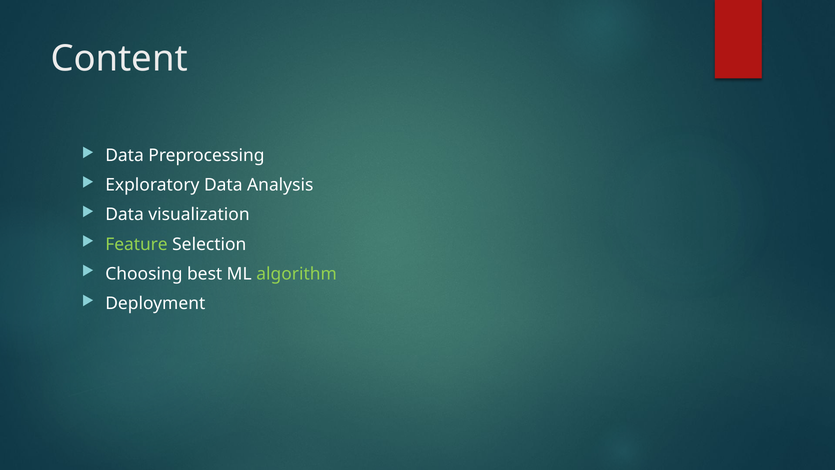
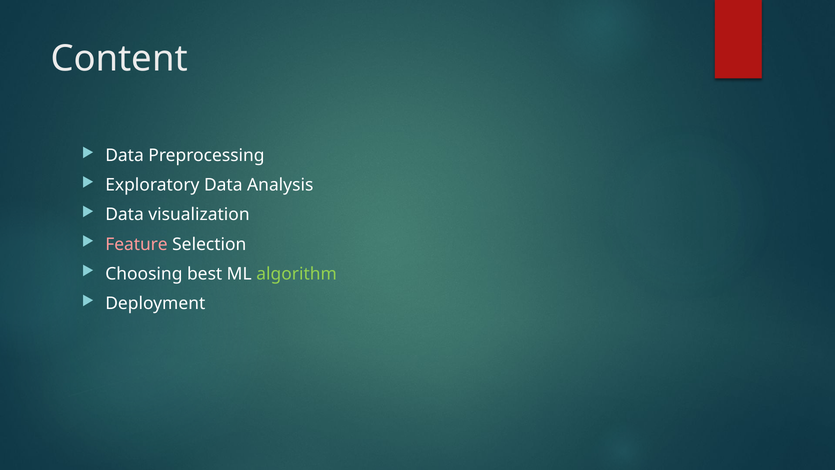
Feature colour: light green -> pink (136, 244)
